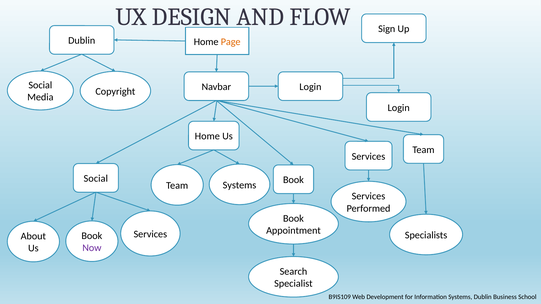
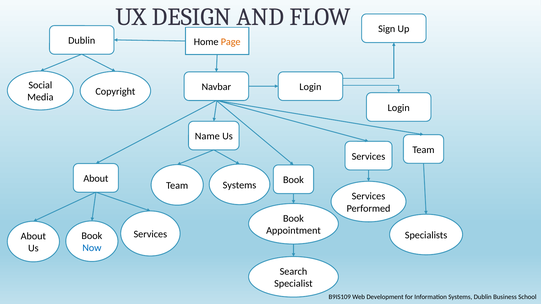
Home: Home -> Name (207, 136)
Social: Social -> About (96, 179)
Now colour: purple -> blue (92, 248)
